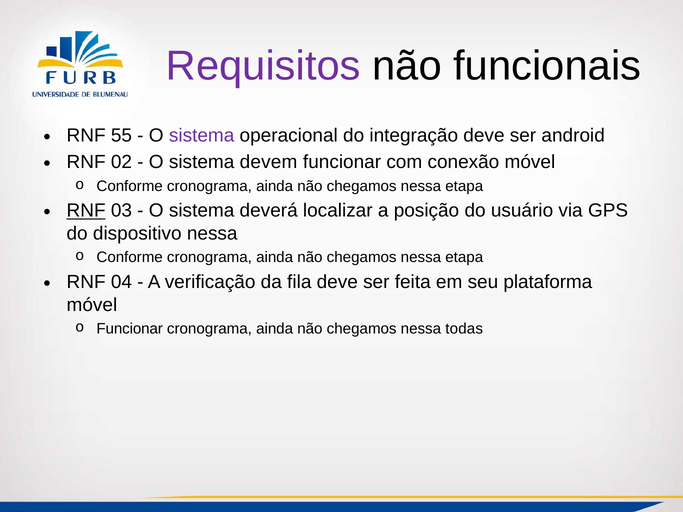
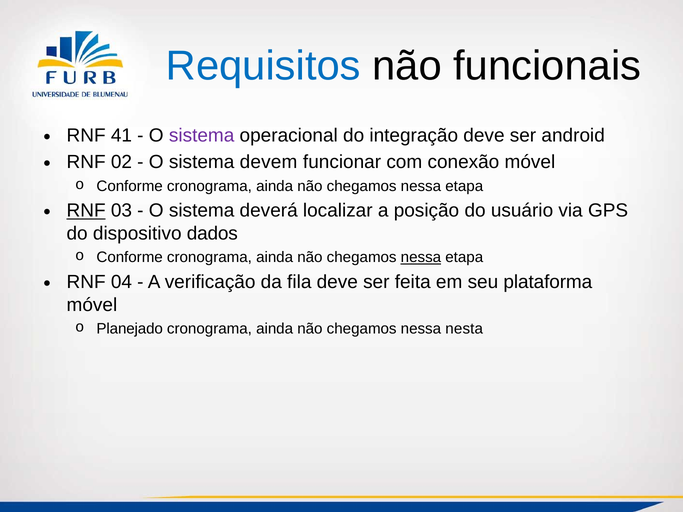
Requisitos colour: purple -> blue (263, 66)
55: 55 -> 41 (121, 136)
dispositivo nessa: nessa -> dados (212, 234)
nessa underline: none -> present (421, 258)
o Funcionar: Funcionar -> Planejado (130, 329)
todas: todas -> nesta (464, 329)
